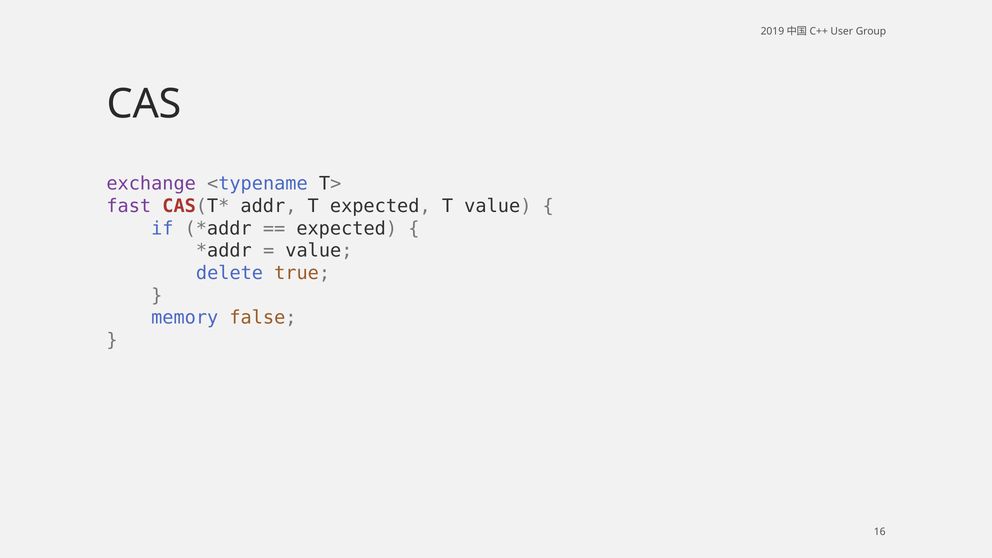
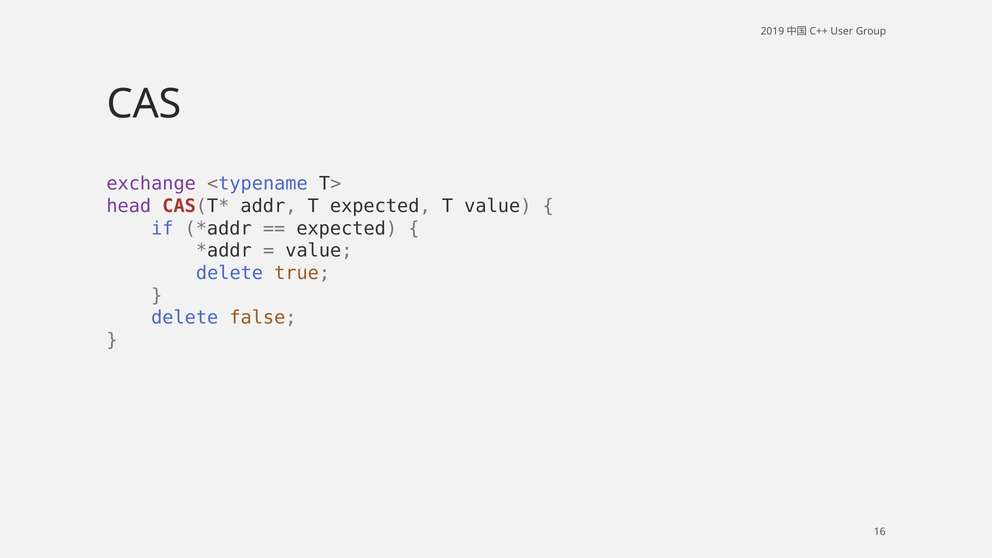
fast: fast -> head (129, 206)
memory: memory -> delete (185, 318)
